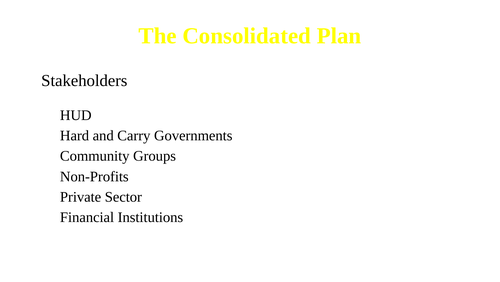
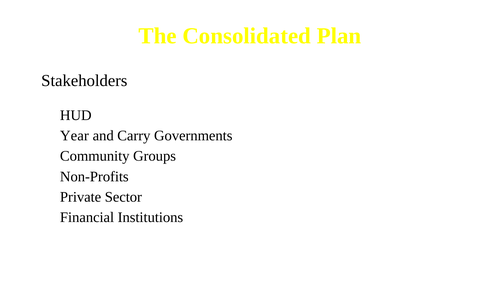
Hard: Hard -> Year (74, 135)
